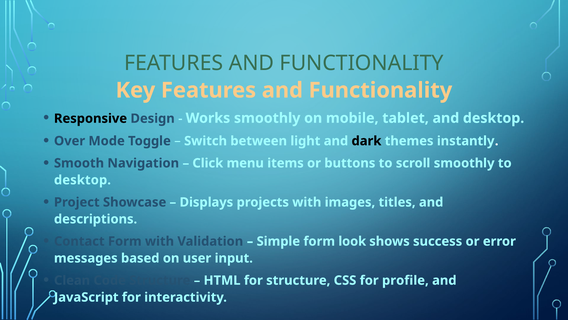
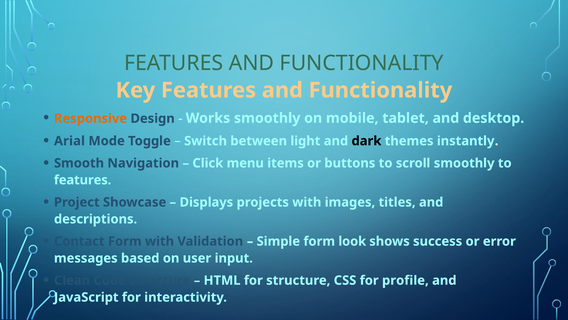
Responsive colour: black -> orange (91, 118)
Over: Over -> Arial (69, 141)
desktop: desktop -> features (83, 180)
